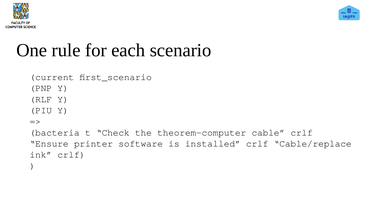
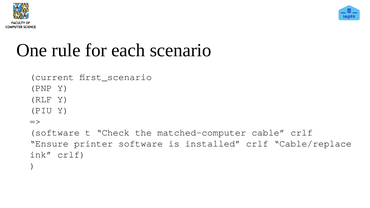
bacteria: bacteria -> software (55, 133)
theorem-computer: theorem-computer -> matched-computer (202, 133)
